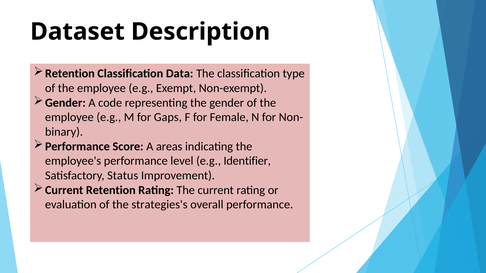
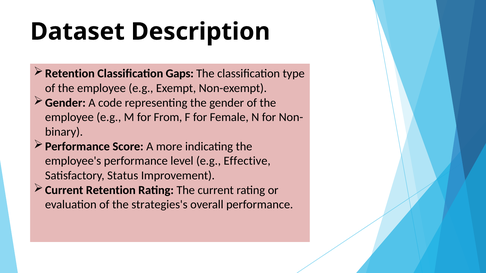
Data: Data -> Gaps (180, 74)
Gaps: Gaps -> From (168, 117)
areas: areas -> more (169, 147)
Identifier: Identifier -> Effective (247, 161)
